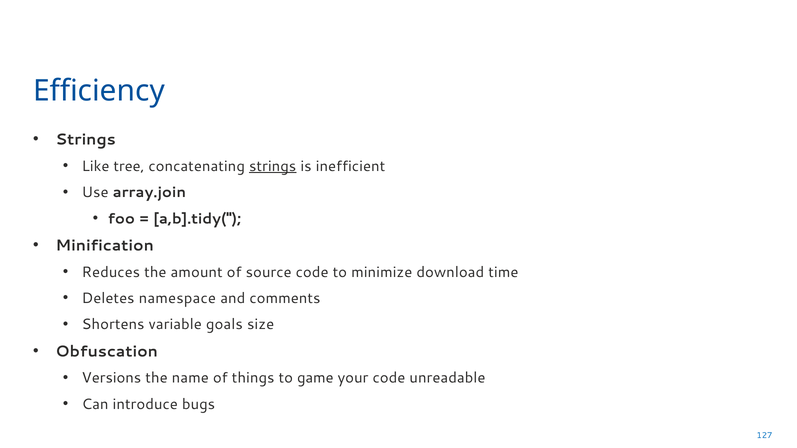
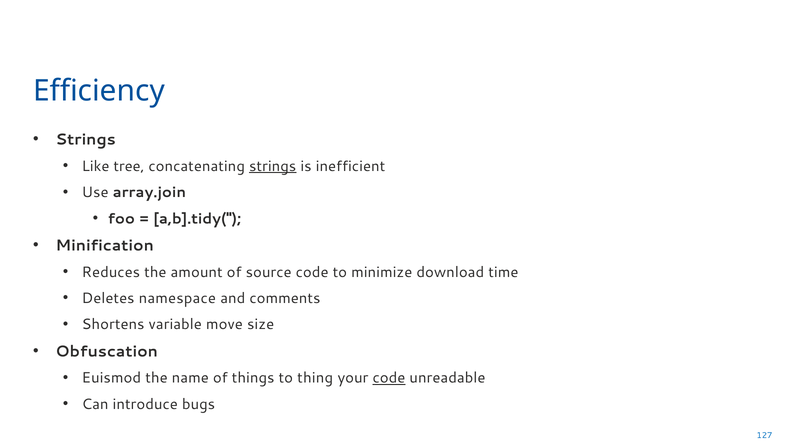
goals: goals -> move (224, 325)
Versions: Versions -> Euismod (111, 378)
game: game -> thing (315, 378)
code underline: none -> present (389, 378)
